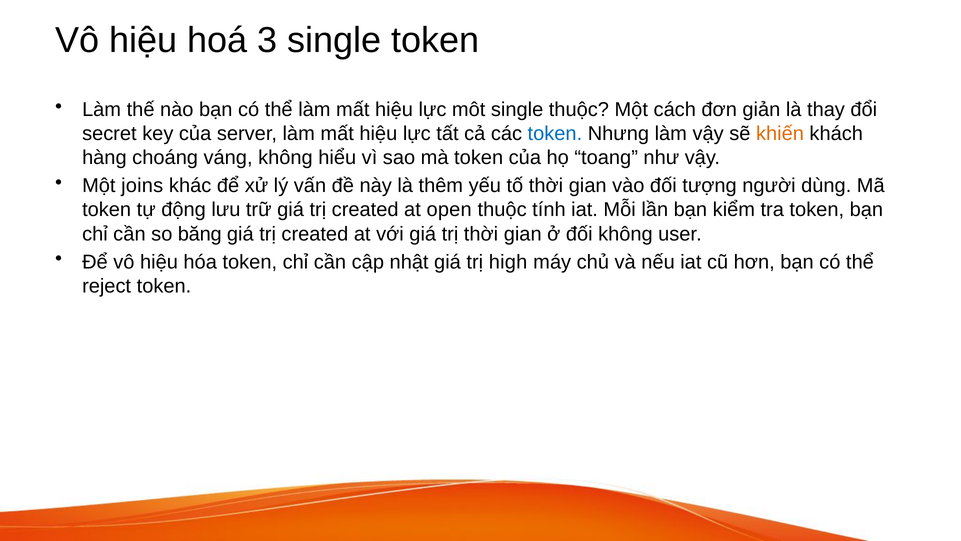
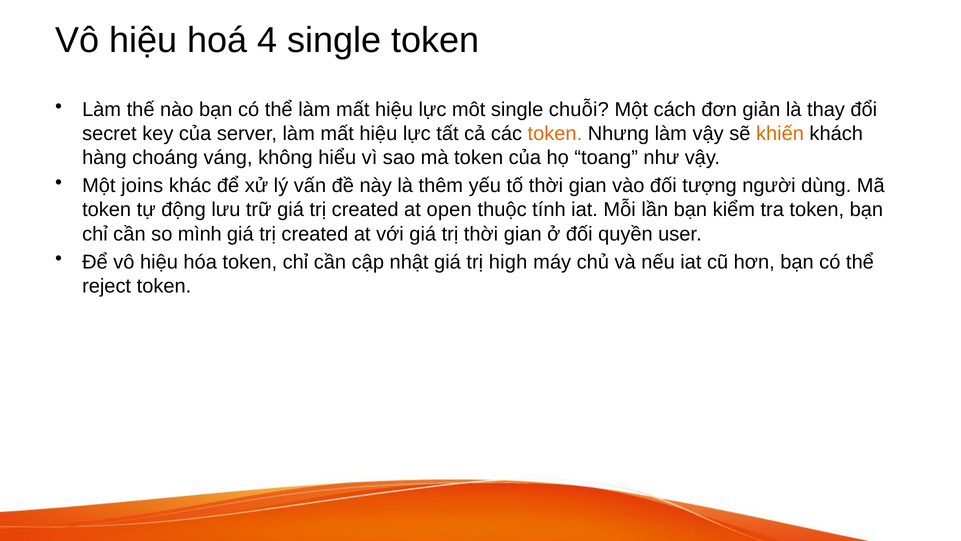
3: 3 -> 4 (267, 40)
single thuộc: thuộc -> chuỗi (579, 110)
token colour: blue -> orange (555, 134)
băng: băng -> mình (200, 234)
đối không: không -> quyền (625, 234)
